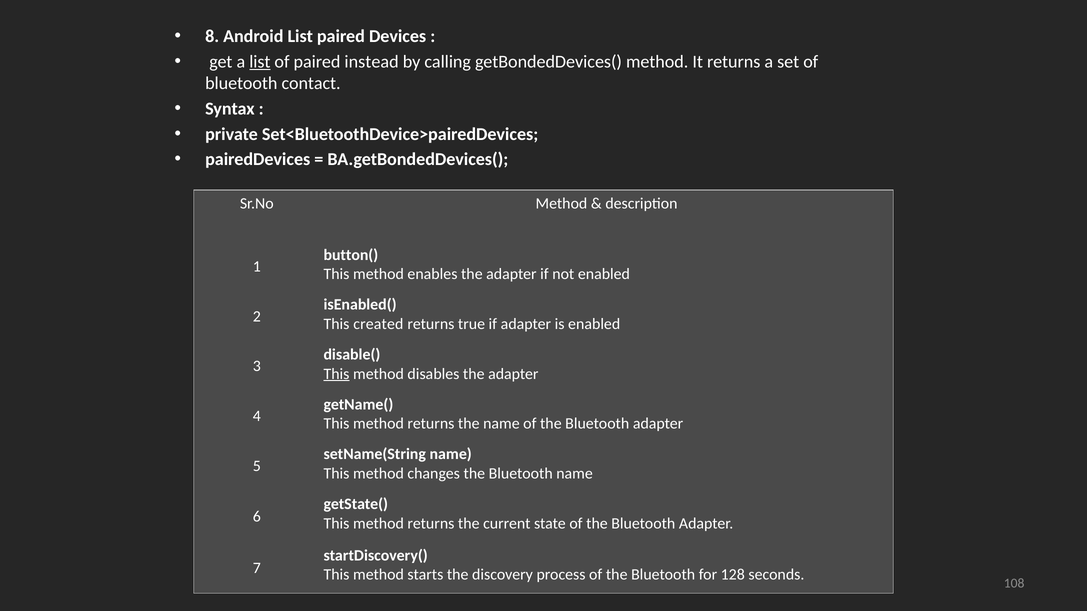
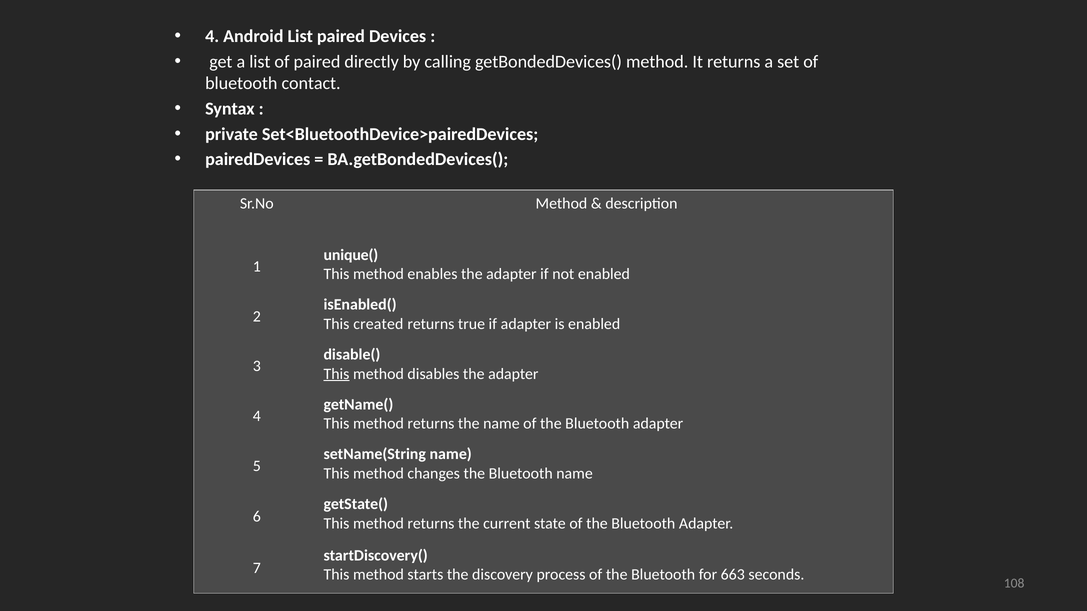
8: 8 -> 4 (212, 37)
list underline: present -> none (260, 62)
instead: instead -> directly (372, 62)
button(: button( -> unique( (351, 255)
128: 128 -> 663 (733, 575)
